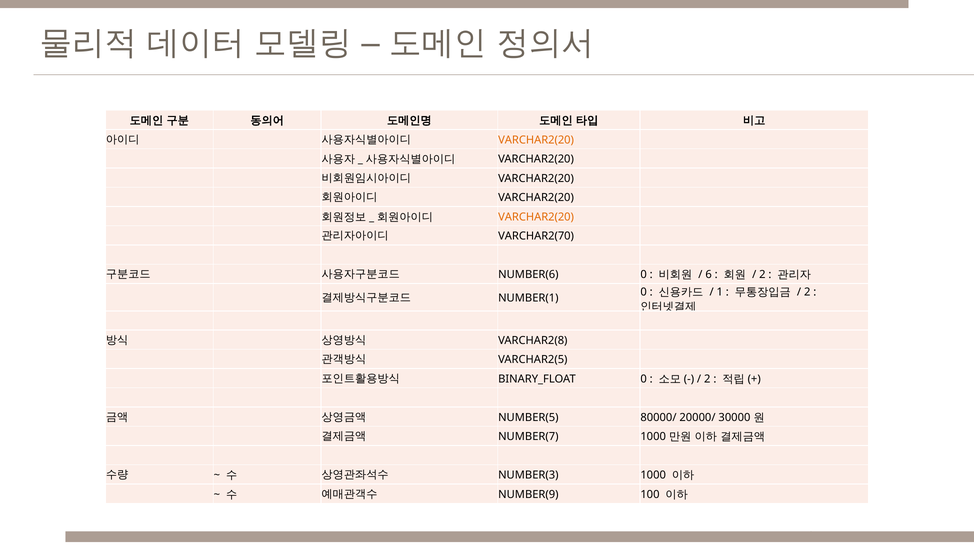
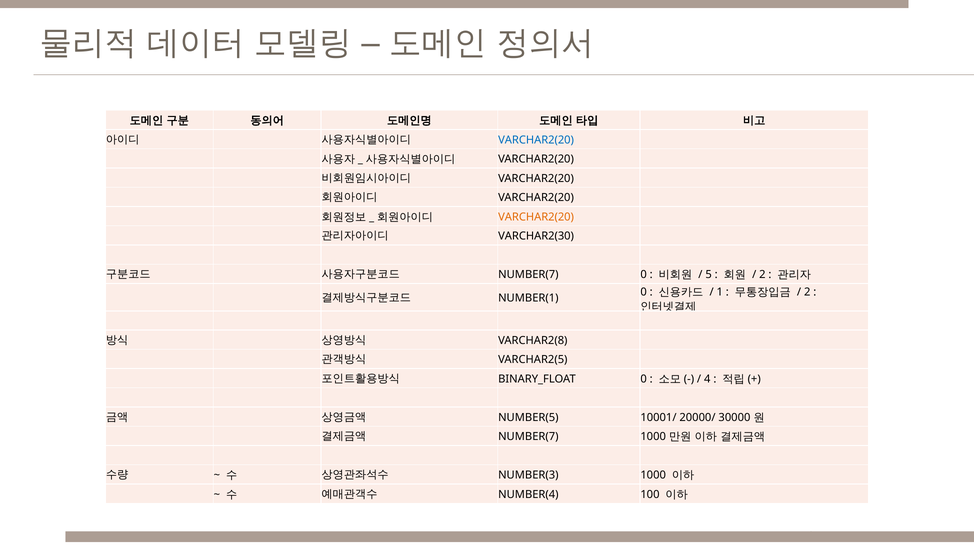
VARCHAR2(20 colour: orange -> blue (536, 140)
VARCHAR2(70: VARCHAR2(70 -> VARCHAR2(30 (536, 236)
NUMBER(6: NUMBER(6 -> NUMBER(7 (528, 275)
6: 6 -> 5 (709, 275)
2: 2 -> 4 (707, 379)
80000/: 80000/ -> 10001/ (658, 417)
NUMBER(9: NUMBER(9 -> NUMBER(4 (528, 494)
